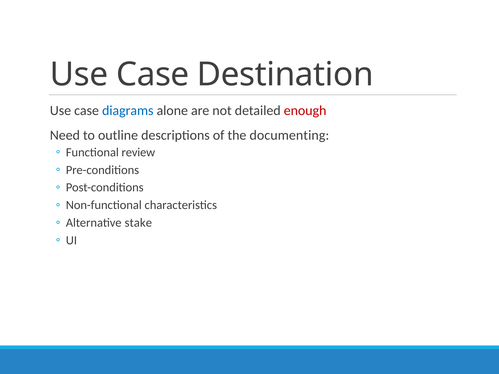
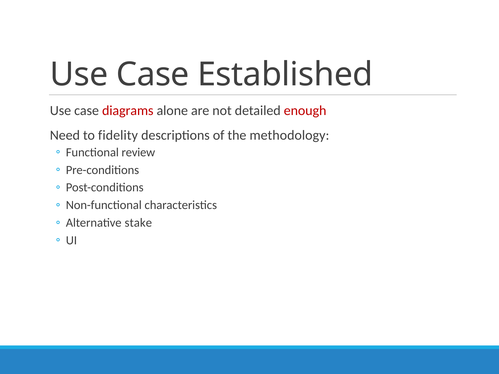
Destination: Destination -> Established (285, 75)
diagrams colour: blue -> red (128, 111)
outline: outline -> fidelity (118, 135)
documenting: documenting -> methodology (289, 135)
